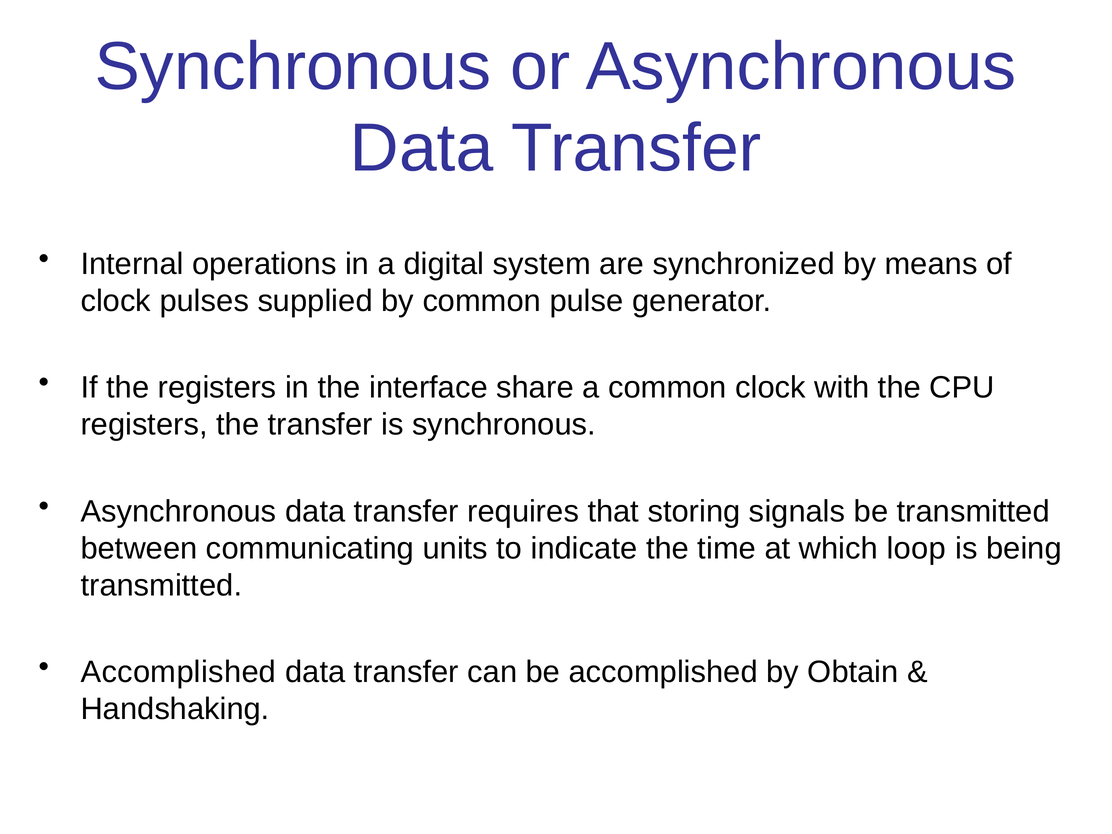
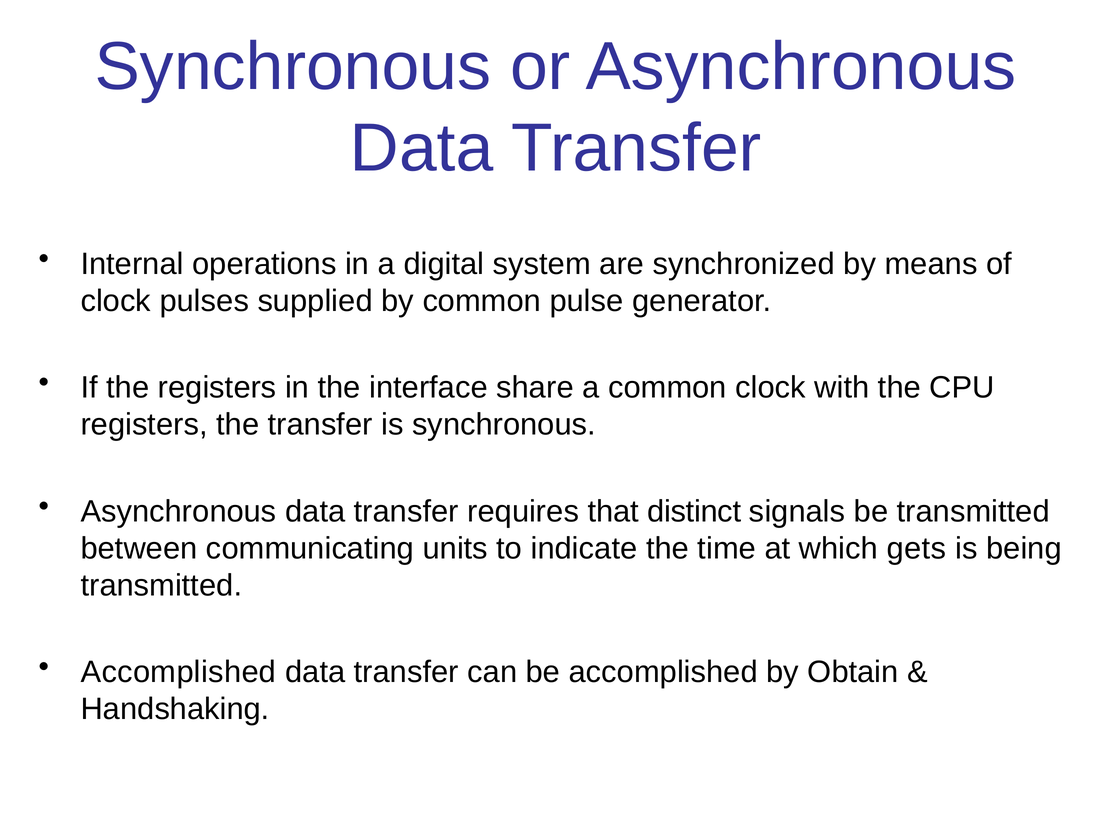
storing: storing -> distinct (694, 511)
loop: loop -> gets (916, 548)
